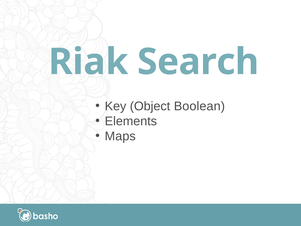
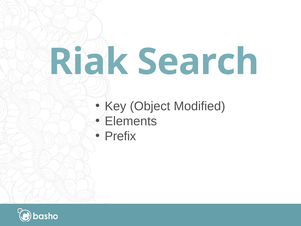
Boolean: Boolean -> Modified (199, 106)
Maps: Maps -> Prefix (120, 136)
